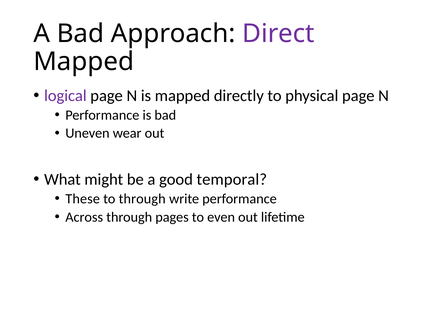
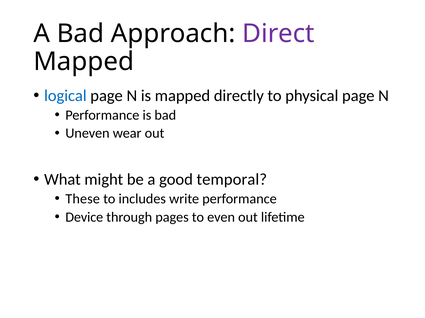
logical colour: purple -> blue (65, 96)
to through: through -> includes (142, 199)
Across: Across -> Device (84, 218)
